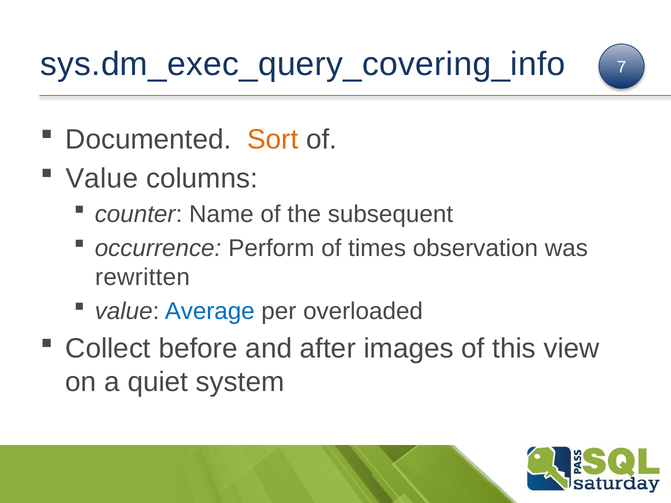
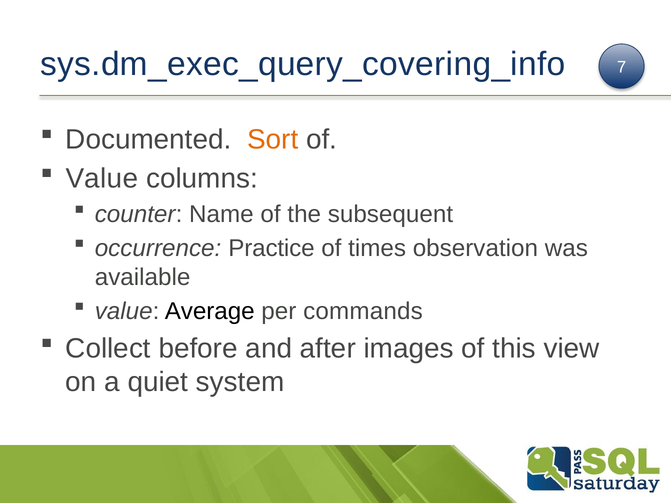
Perform: Perform -> Practice (271, 248)
rewritten: rewritten -> available (143, 277)
Average colour: blue -> black (210, 311)
overloaded: overloaded -> commands (363, 311)
